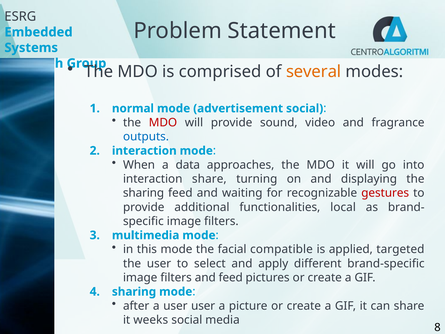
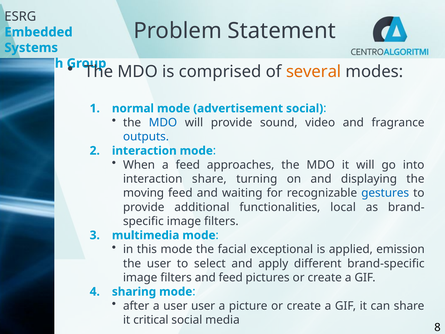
MDO colour: red -> blue (163, 122)
a data: data -> feed (188, 165)
sharing: sharing -> moving (144, 193)
gestures colour: red -> blue (385, 193)
compatible: compatible -> exceptional (282, 249)
targeted: targeted -> emission (401, 249)
weeks: weeks -> critical (151, 320)
